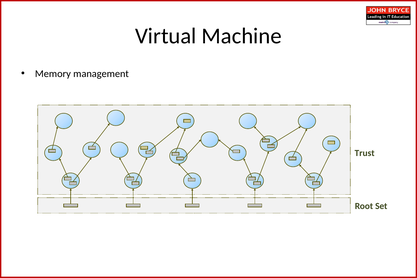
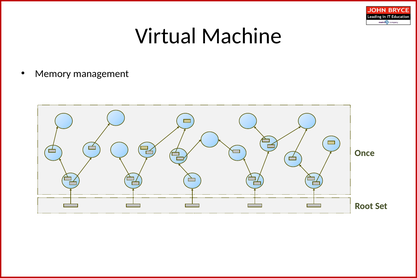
Trust: Trust -> Once (365, 153)
